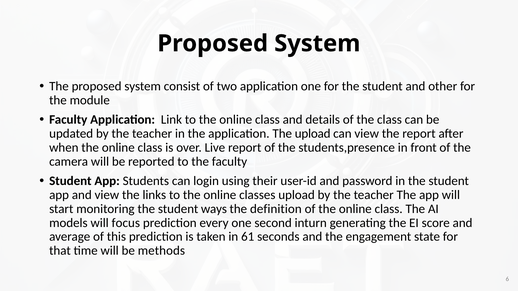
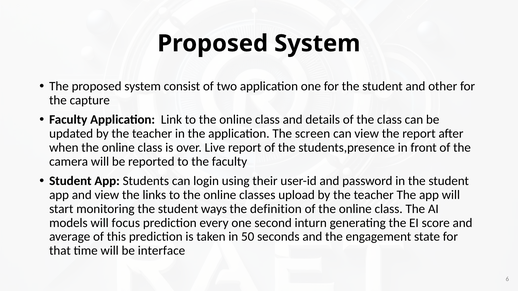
module: module -> capture (90, 100)
The upload: upload -> screen (313, 134)
61: 61 -> 50 (248, 237)
methods: methods -> interface (161, 251)
